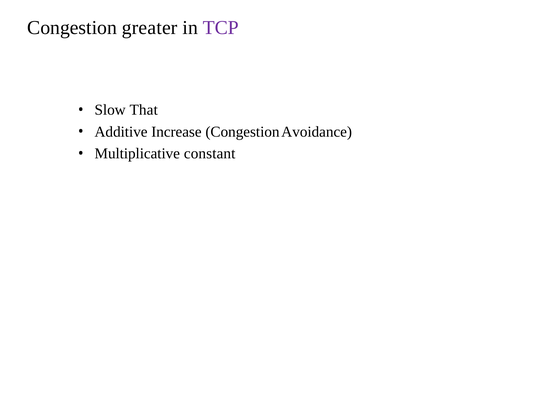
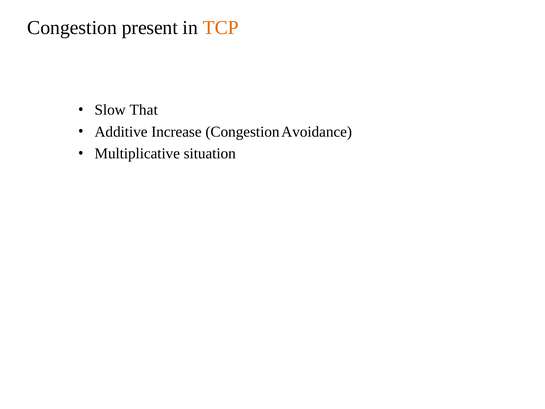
greater: greater -> present (150, 28)
TCP colour: purple -> orange (221, 28)
constant: constant -> situation (210, 154)
